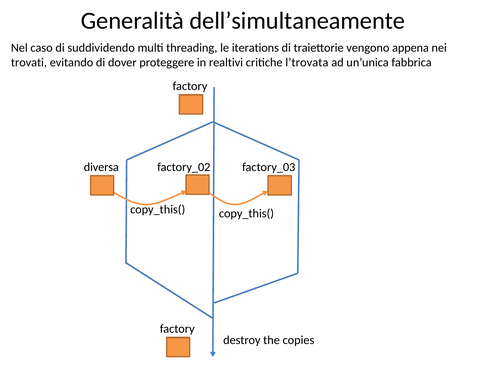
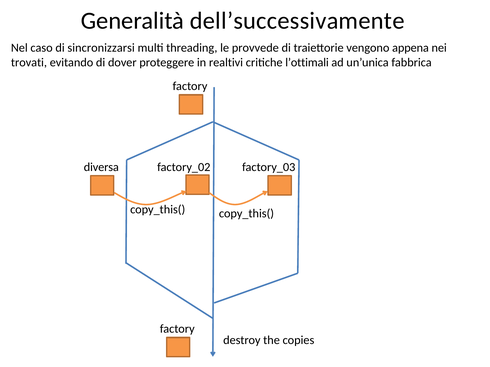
dell’simultaneamente: dell’simultaneamente -> dell’successivamente (297, 21)
suddividendo: suddividendo -> sincronizzarsi (101, 48)
iterations: iterations -> provvede (255, 48)
l’trovata: l’trovata -> l’ottimali (307, 62)
